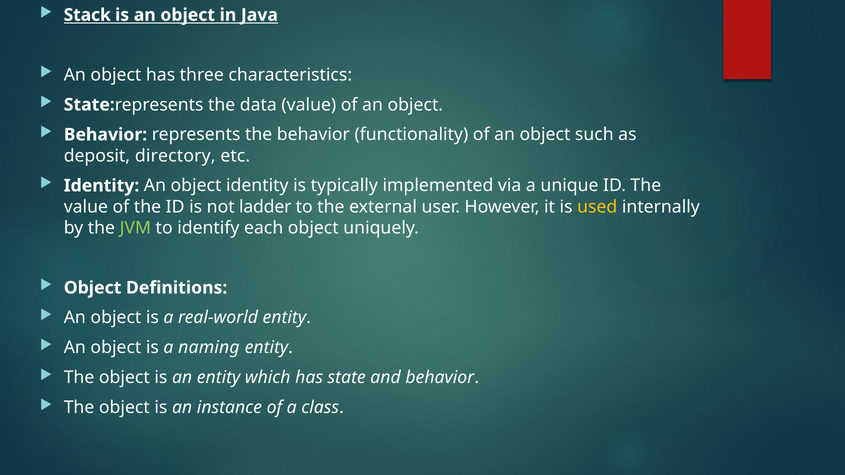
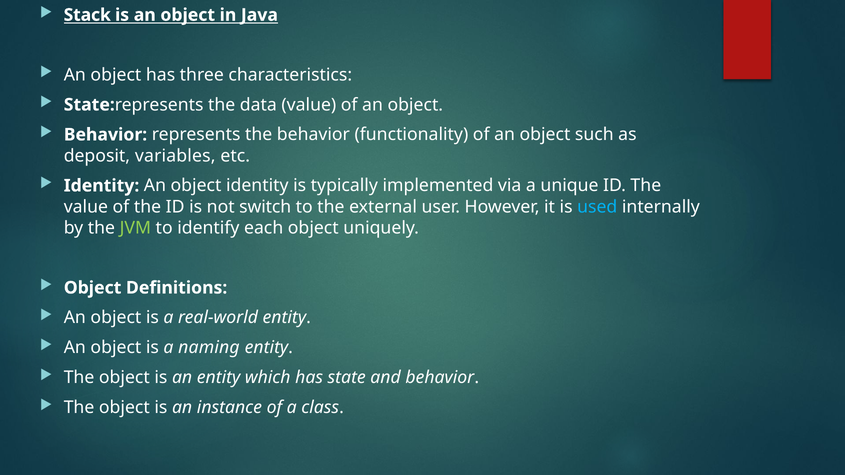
directory: directory -> variables (175, 156)
ladder: ladder -> switch (265, 207)
used colour: yellow -> light blue (597, 207)
